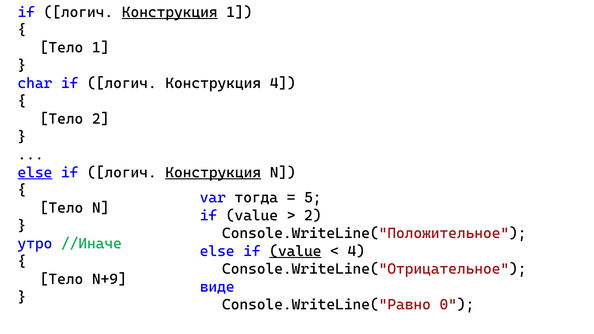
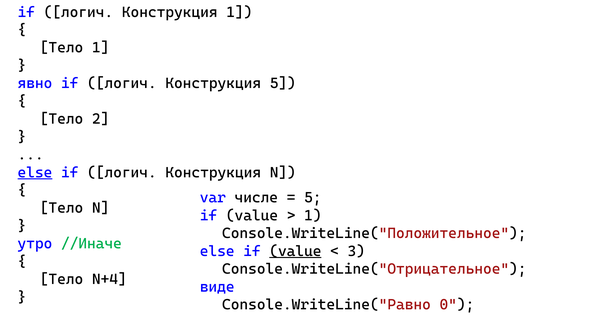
Конструкция underline: present -> none (170, 12)
char: char -> явно (35, 83)
Конструкция 4: 4 -> 5 (283, 83)
Конструкция underline: present -> none (213, 173)
тогда: тогда -> числе (256, 198)
2: 2 -> 1 (313, 216)
4: 4 -> 3 (356, 251)
N+9: N+9 -> N+4 (109, 279)
